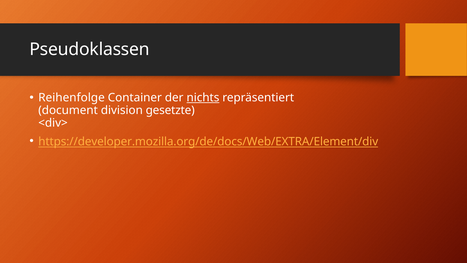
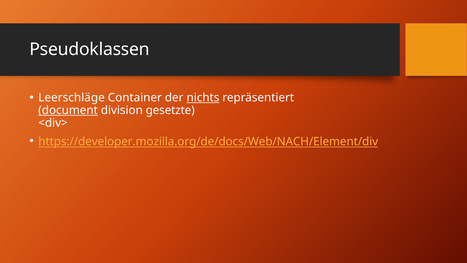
Reihenfolge: Reihenfolge -> Leerschläge (72, 97)
document underline: none -> present (68, 110)
https://developer.mozilla.org/de/docs/Web/EXTRA/Element/div: https://developer.mozilla.org/de/docs/Web/EXTRA/Element/div -> https://developer.mozilla.org/de/docs/Web/NACH/Element/div (208, 142)
